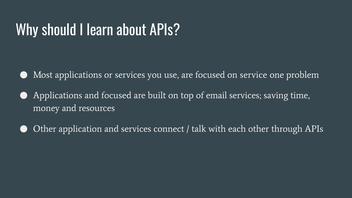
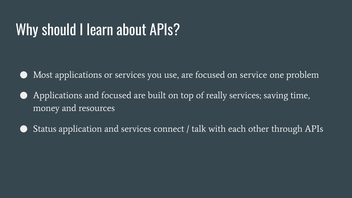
email: email -> really (217, 95)
Other: Other -> Status (45, 129)
